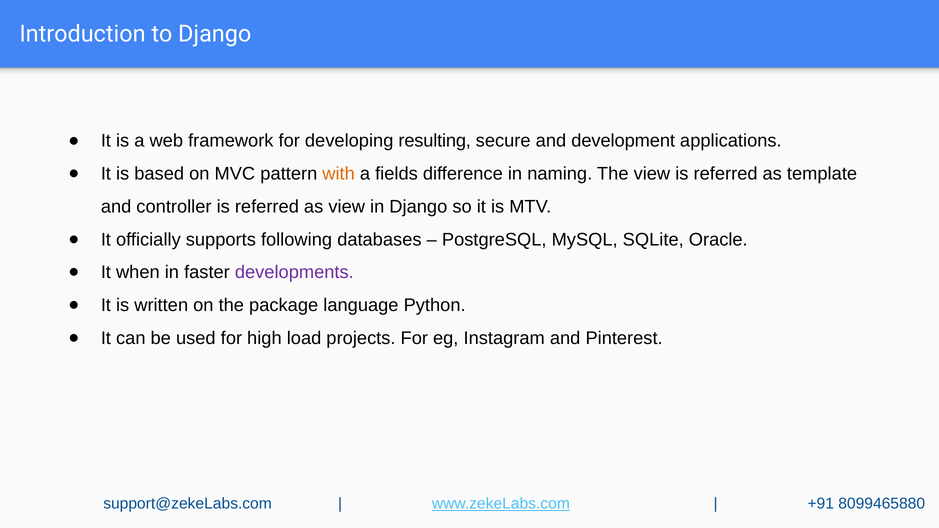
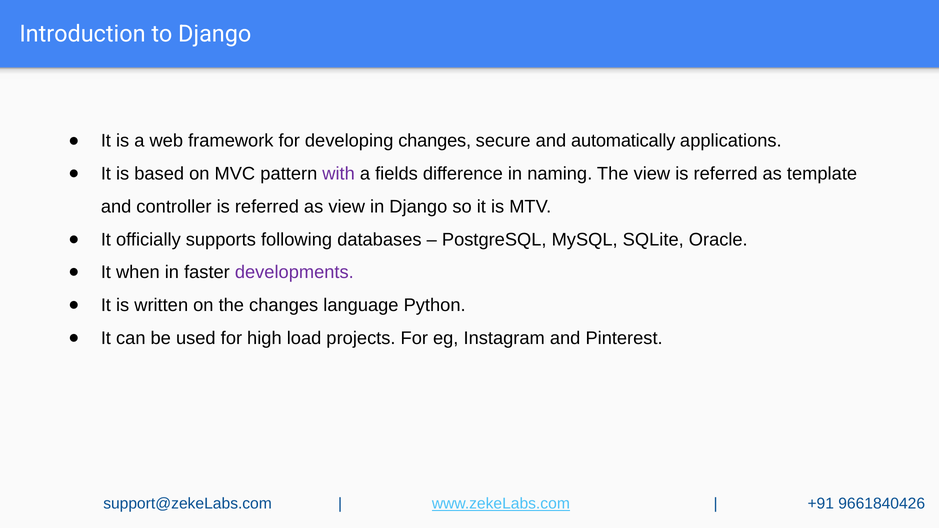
developing resulting: resulting -> changes (435, 141)
development: development -> automatically (623, 141)
with colour: orange -> purple (339, 174)
the package: package -> changes (284, 305)
8099465880: 8099465880 -> 9661840426 (882, 504)
